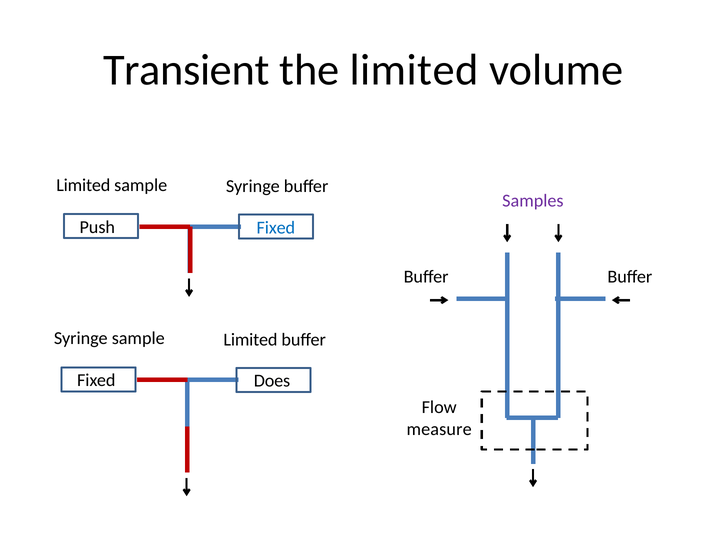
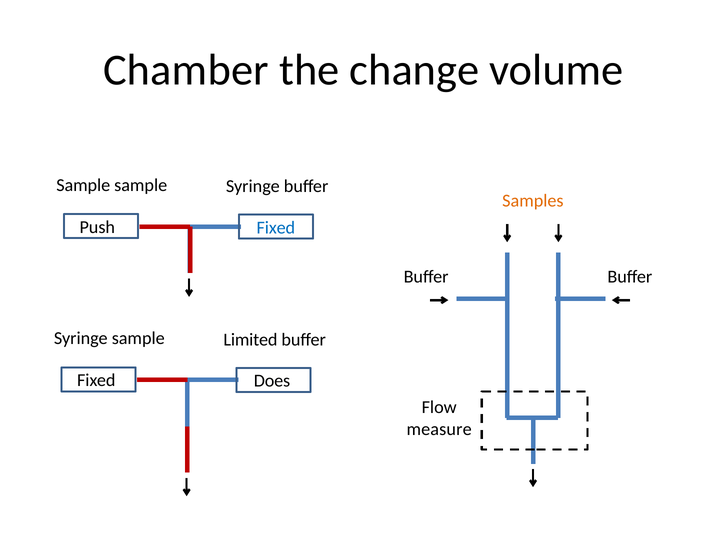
Transient: Transient -> Chamber (186, 70)
the limited: limited -> change (414, 70)
Limited: Limited -> Sample (83, 185)
Samples colour: purple -> orange (533, 201)
